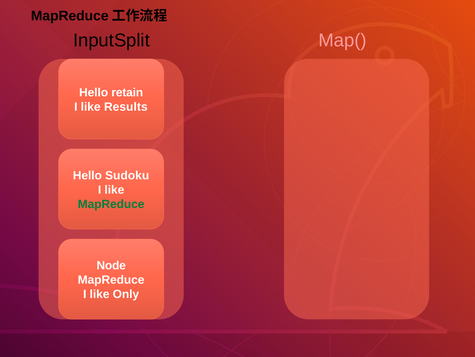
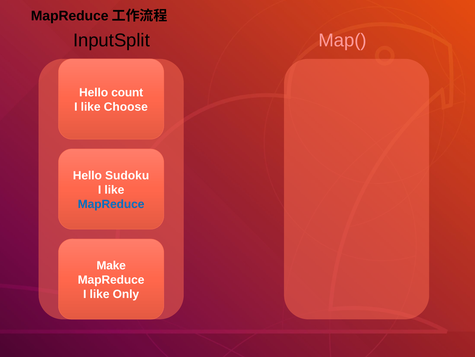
retain: retain -> count (127, 92)
Results: Results -> Choose (126, 107)
MapReduce colour: green -> blue (111, 204)
Node: Node -> Make (111, 265)
